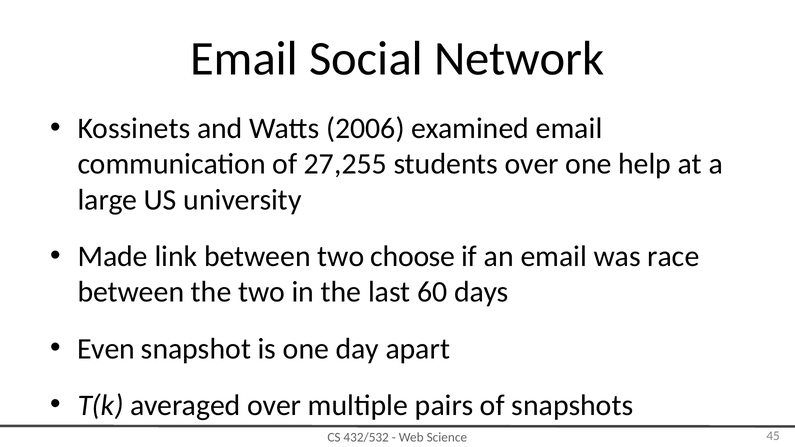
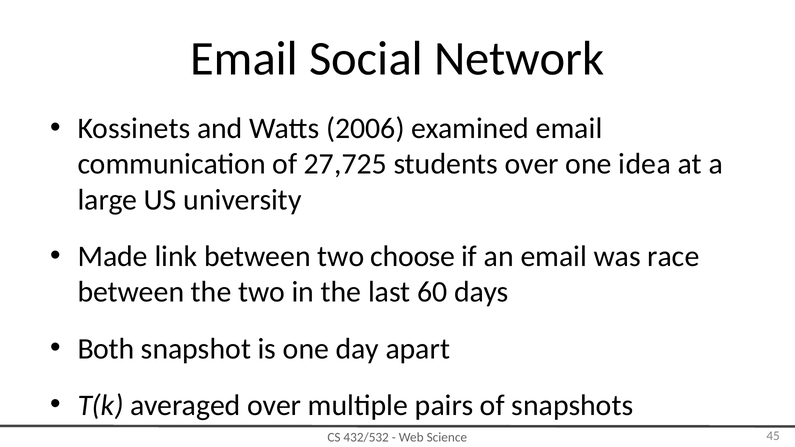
27,255: 27,255 -> 27,725 (345, 164)
help: help -> idea (645, 164)
Even: Even -> Both (106, 349)
